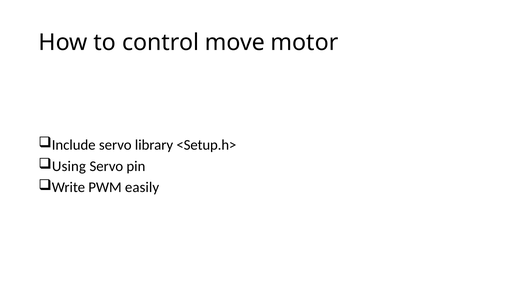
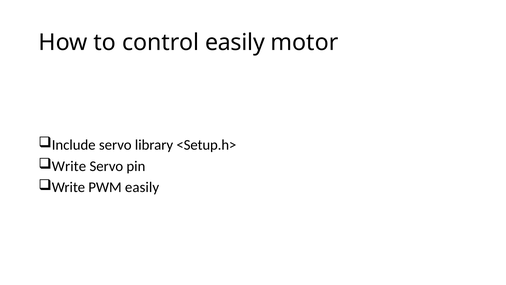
control move: move -> easily (235, 43)
Using: Using -> Write (69, 166)
